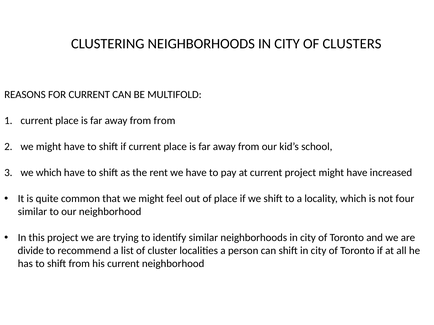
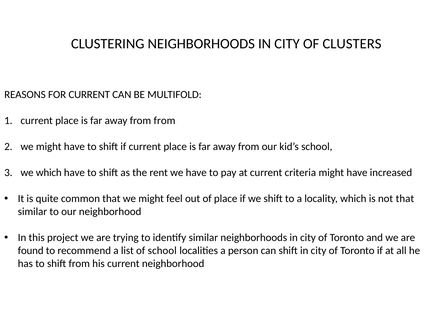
current project: project -> criteria (300, 173)
not four: four -> that (405, 199)
divide: divide -> found (31, 251)
of cluster: cluster -> school (162, 251)
